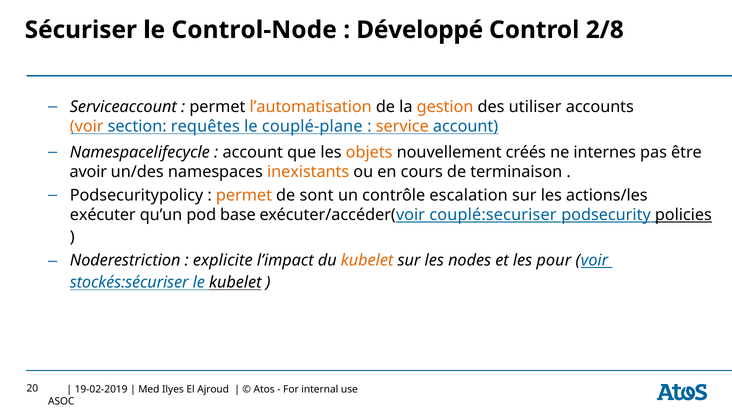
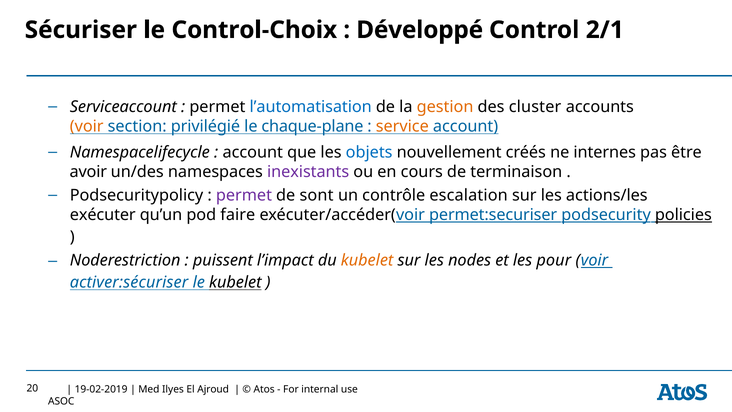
Control-Node: Control-Node -> Control-Choix (254, 30)
2/8: 2/8 -> 2/1 (605, 30)
l’automatisation colour: orange -> blue (311, 107)
utiliser: utiliser -> cluster (535, 107)
requêtes: requêtes -> privilégié (205, 126)
couplé-plane: couplé-plane -> chaque-plane (312, 126)
objets colour: orange -> blue (369, 152)
inexistants colour: orange -> purple (308, 172)
permet colour: orange -> purple (244, 195)
base: base -> faire (238, 215)
couplé:securiser: couplé:securiser -> permet:securiser (493, 215)
explicite: explicite -> puissent (223, 260)
stockés:sécuriser: stockés:sécuriser -> activer:sécuriser (129, 282)
